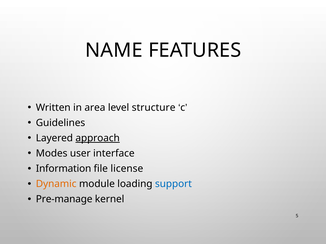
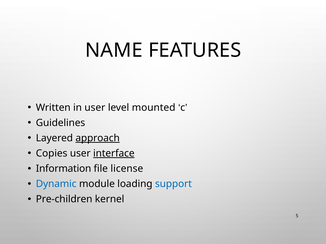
in area: area -> user (95, 108)
structure: structure -> mounted (154, 108)
Modes: Modes -> Copies (52, 154)
interface underline: none -> present (114, 154)
Dynamic colour: orange -> blue (56, 184)
Pre-manage: Pre-manage -> Pre-children (64, 200)
